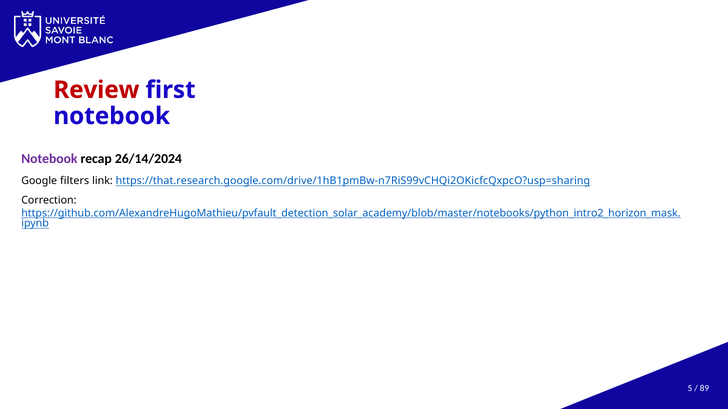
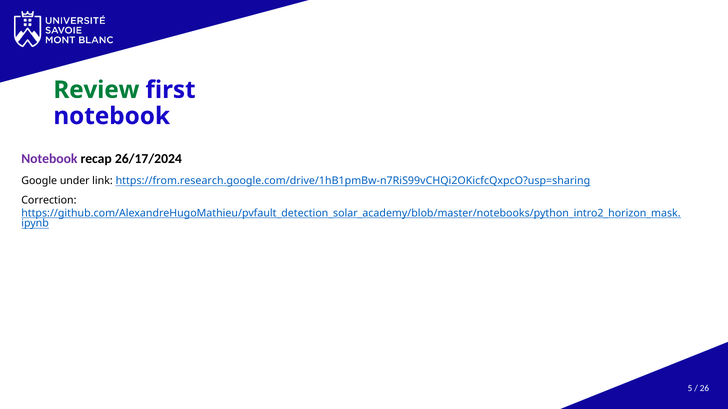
Review colour: red -> green (96, 90)
26/14/2024: 26/14/2024 -> 26/17/2024 (148, 159)
filters: filters -> under (75, 181)
https://that.research.google.com/drive/1hB1pmBw-n7RiS99vCHQi2OKicfcQxpcO?usp=sharing: https://that.research.google.com/drive/1hB1pmBw-n7RiS99vCHQi2OKicfcQxpcO?usp=sharing -> https://from.research.google.com/drive/1hB1pmBw-n7RiS99vCHQi2OKicfcQxpcO?usp=sharing (353, 181)
89: 89 -> 26 (704, 389)
